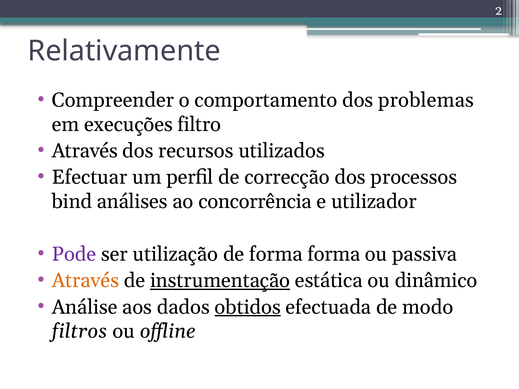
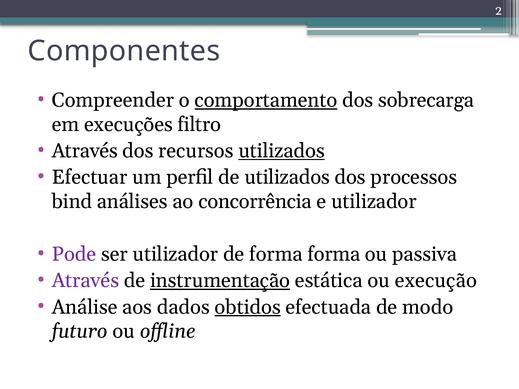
Relativamente: Relativamente -> Componentes (124, 51)
comportamento underline: none -> present (266, 100)
problemas: problemas -> sobrecarga (426, 100)
utilizados underline: none -> present (282, 151)
de correcção: correcção -> utilizados (287, 177)
ser utilização: utilização -> utilizador (175, 254)
Através colour: orange -> purple (85, 281)
dinâmico: dinâmico -> execução (436, 281)
filtros: filtros -> futuro (80, 331)
